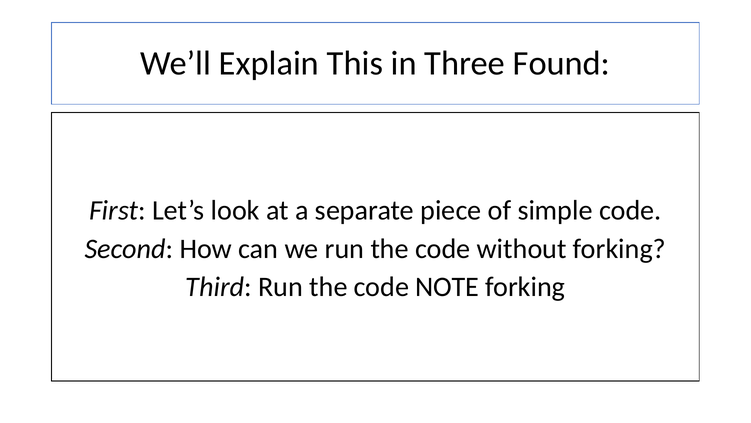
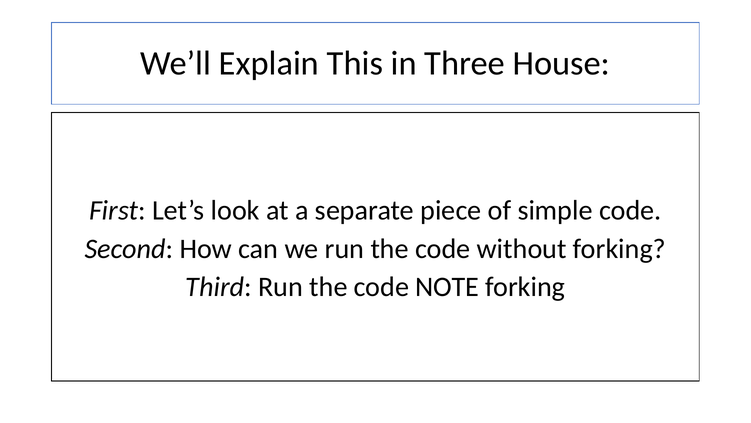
Found: Found -> House (561, 63)
